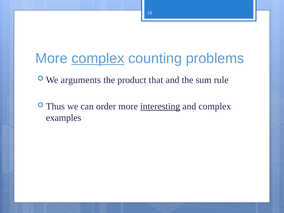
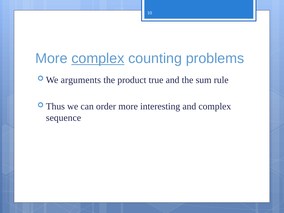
that: that -> true (156, 80)
interesting underline: present -> none (160, 106)
examples: examples -> sequence (63, 118)
